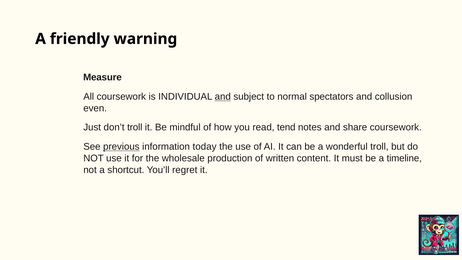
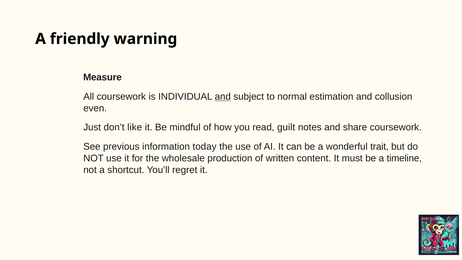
spectators: spectators -> estimation (331, 97)
don’t troll: troll -> like (135, 127)
tend: tend -> guilt (286, 127)
previous underline: present -> none (121, 147)
wonderful troll: troll -> trait (379, 147)
